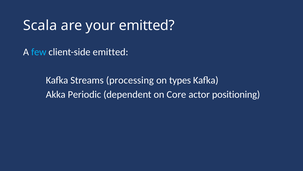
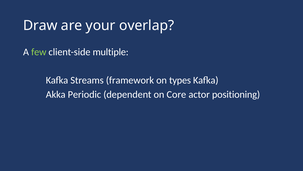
Scala: Scala -> Draw (40, 25)
your emitted: emitted -> overlap (147, 25)
few colour: light blue -> light green (39, 52)
client-side emitted: emitted -> multiple (111, 52)
processing: processing -> framework (130, 80)
